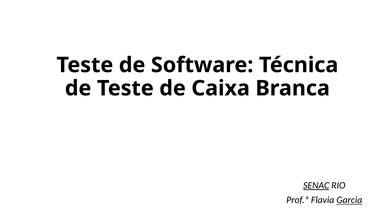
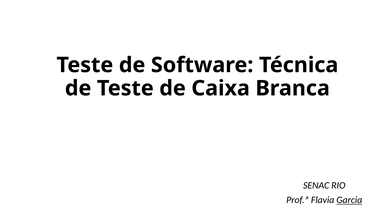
SENAC underline: present -> none (316, 186)
